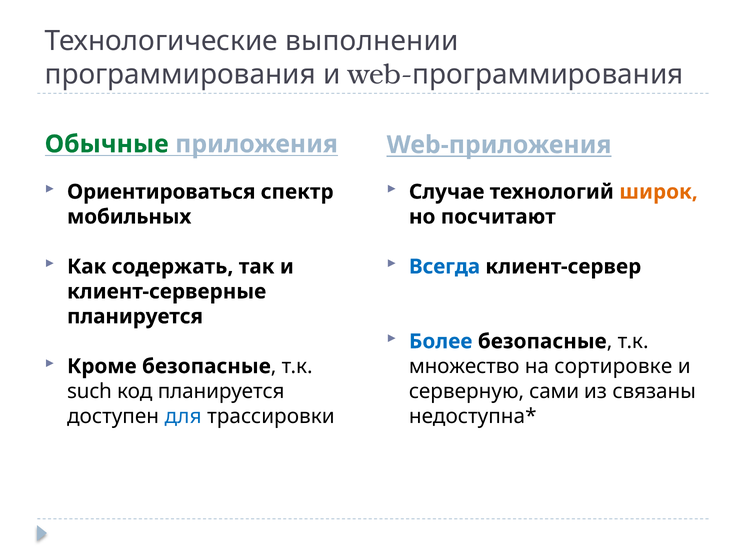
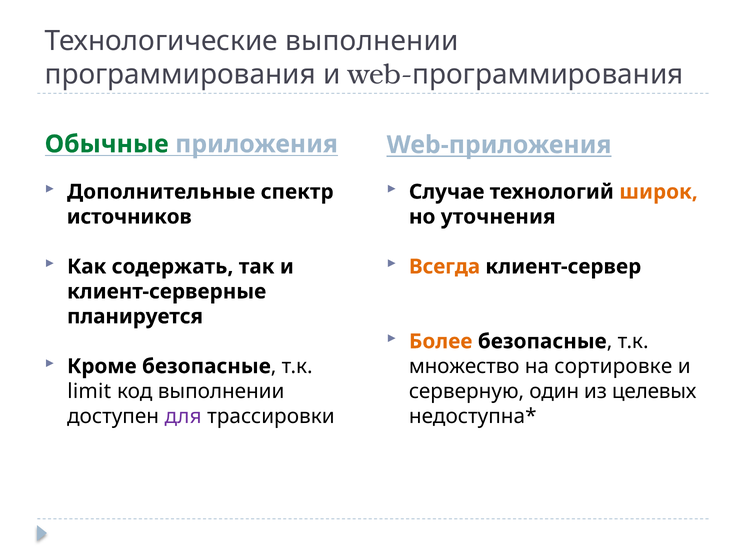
Ориентироваться: Ориентироваться -> Дополнительные (161, 192)
мобильных: мобильных -> источников (129, 217)
посчитают: посчитают -> уточнения (498, 217)
Всегда colour: blue -> orange (445, 266)
Более colour: blue -> orange (441, 341)
such: such -> limit (89, 391)
код планируется: планируется -> выполнении (221, 391)
сами: сами -> один (554, 391)
связаны: связаны -> целевых (654, 391)
для colour: blue -> purple (183, 416)
